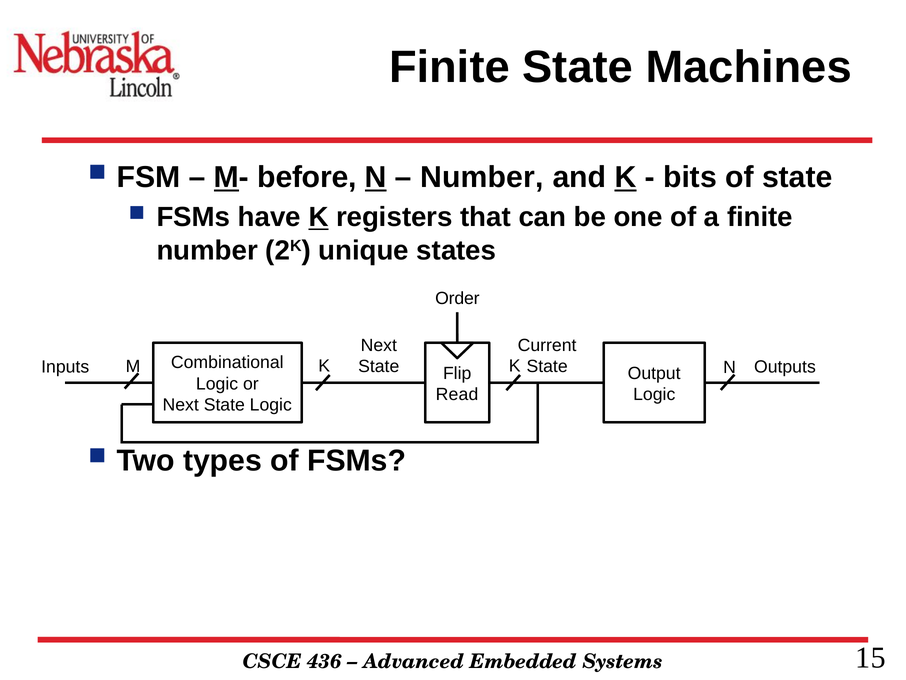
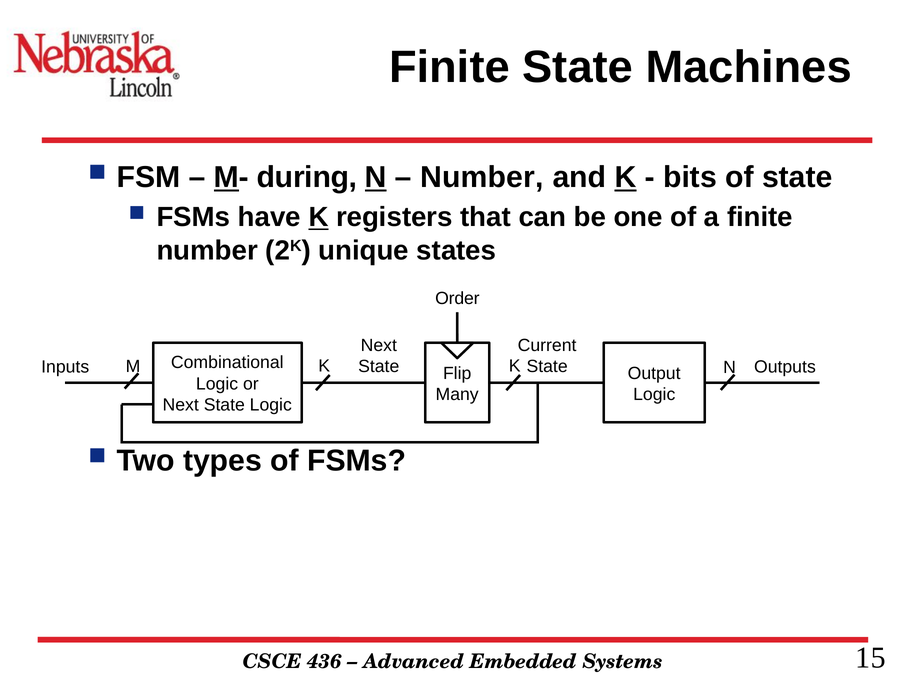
before: before -> during (307, 177)
Read: Read -> Many (457, 394)
